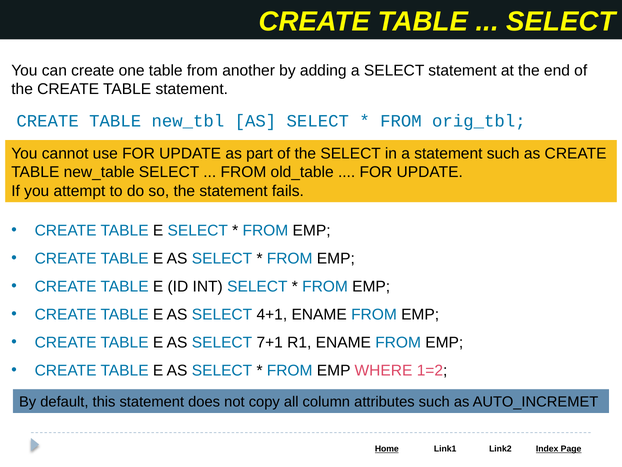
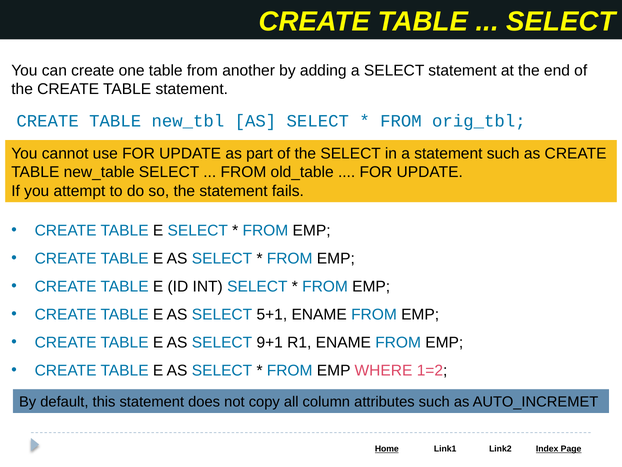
4+1: 4+1 -> 5+1 (272, 314)
7+1: 7+1 -> 9+1 (270, 342)
